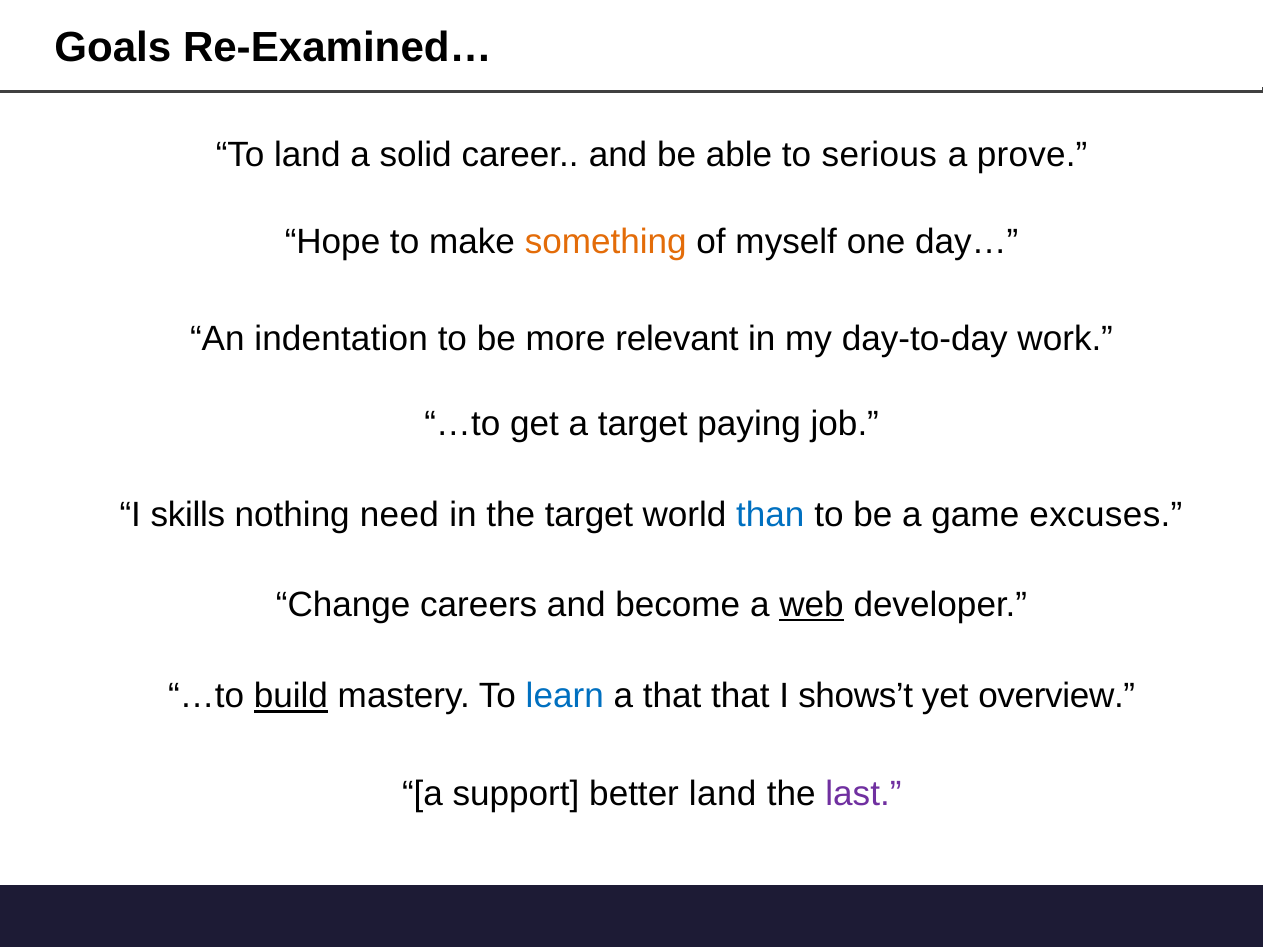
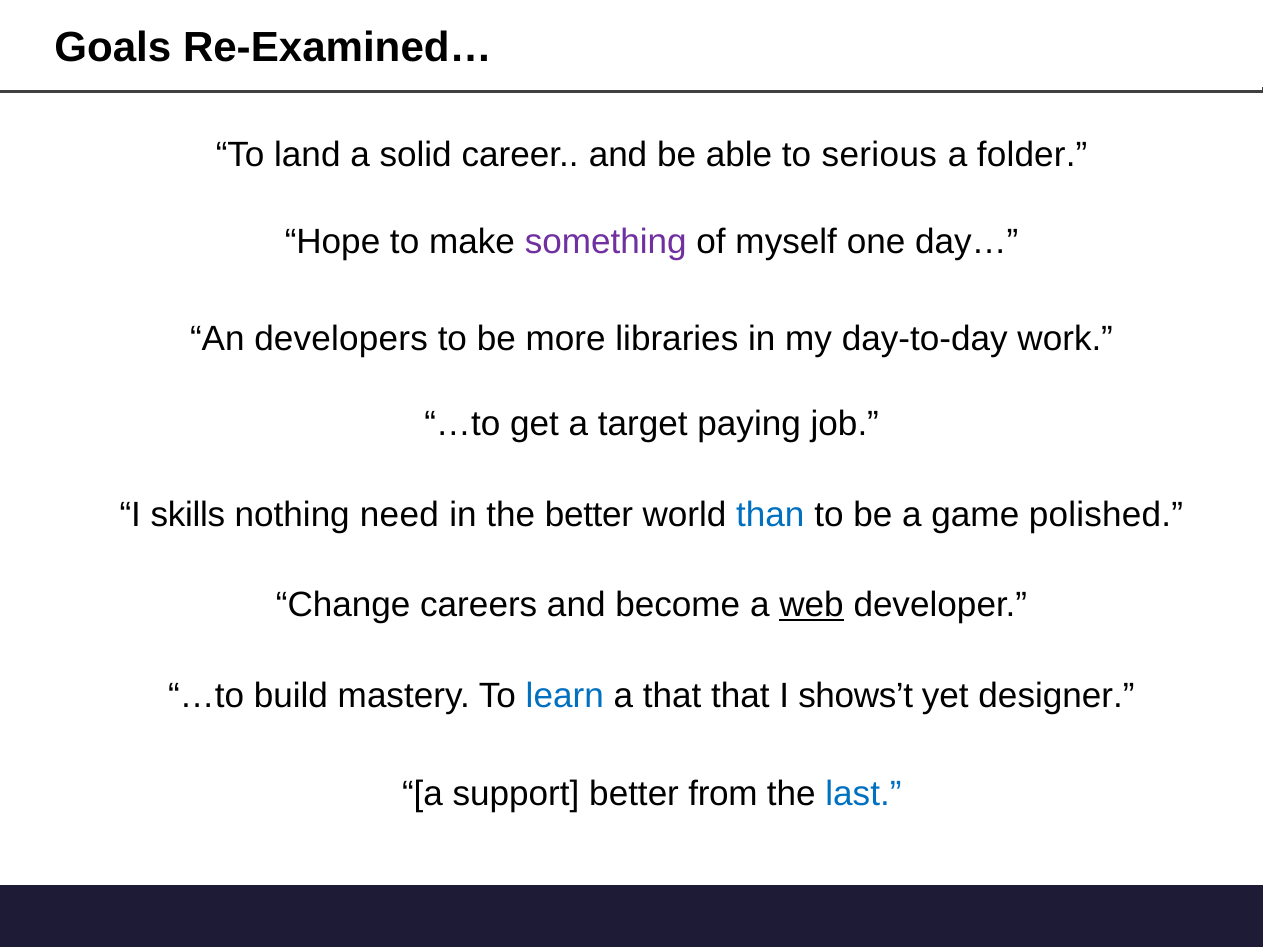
prove: prove -> folder (1032, 155)
something colour: orange -> purple (606, 242)
indentation: indentation -> developers (341, 339)
relevant: relevant -> libraries (677, 339)
the target: target -> better (589, 515)
excuses: excuses -> polished (1106, 515)
build underline: present -> none (291, 697)
overview: overview -> designer (1057, 697)
better land: land -> from (723, 794)
last colour: purple -> blue (863, 794)
